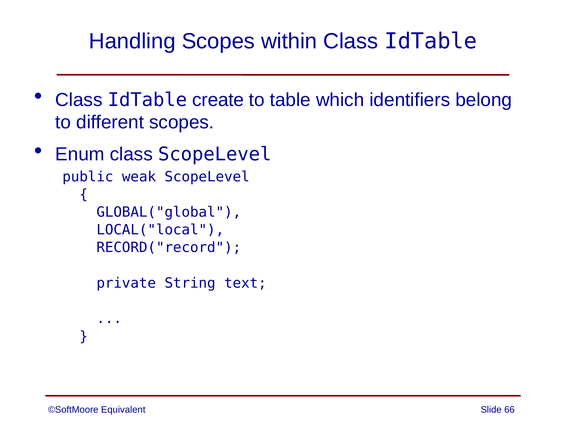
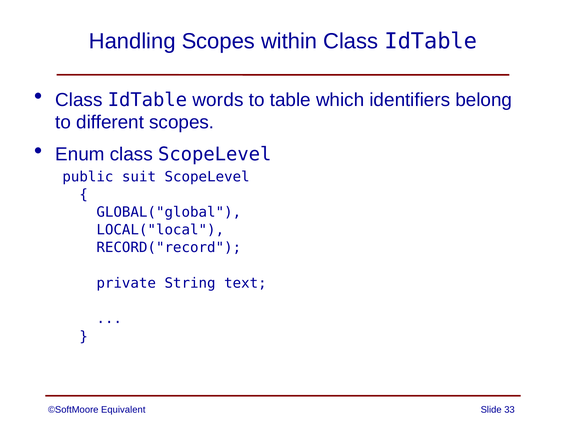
create: create -> words (218, 100)
weak: weak -> suit (139, 177)
66: 66 -> 33 (510, 410)
